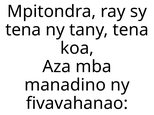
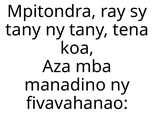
tena: tena -> tany (23, 30)
